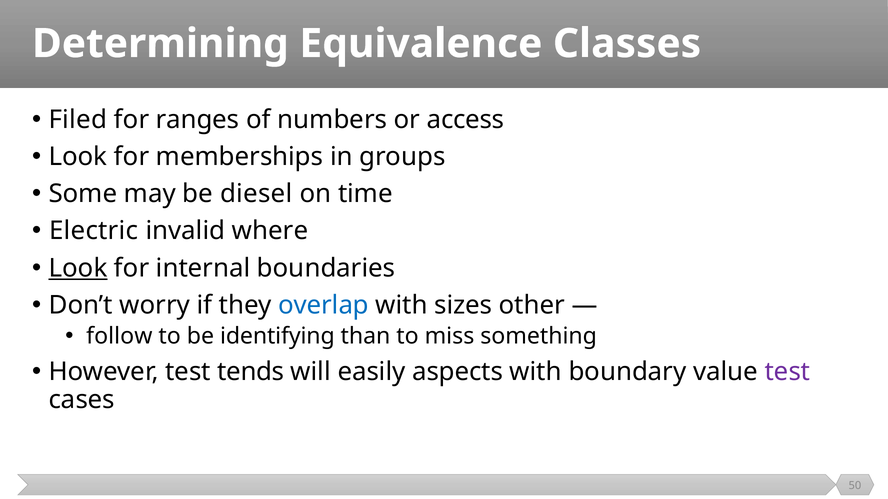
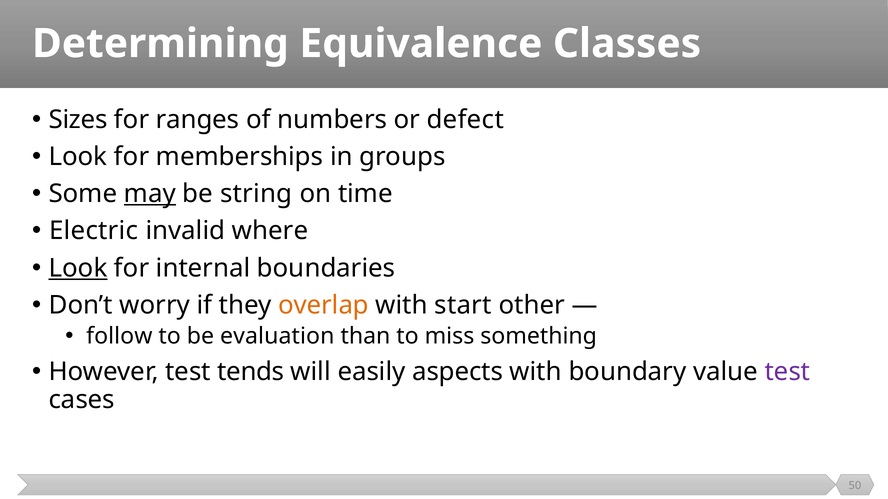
Filed: Filed -> Sizes (78, 120)
access: access -> defect (465, 120)
may underline: none -> present (150, 194)
diesel: diesel -> string (256, 194)
overlap colour: blue -> orange (324, 306)
sizes: sizes -> start (463, 306)
identifying: identifying -> evaluation (277, 337)
